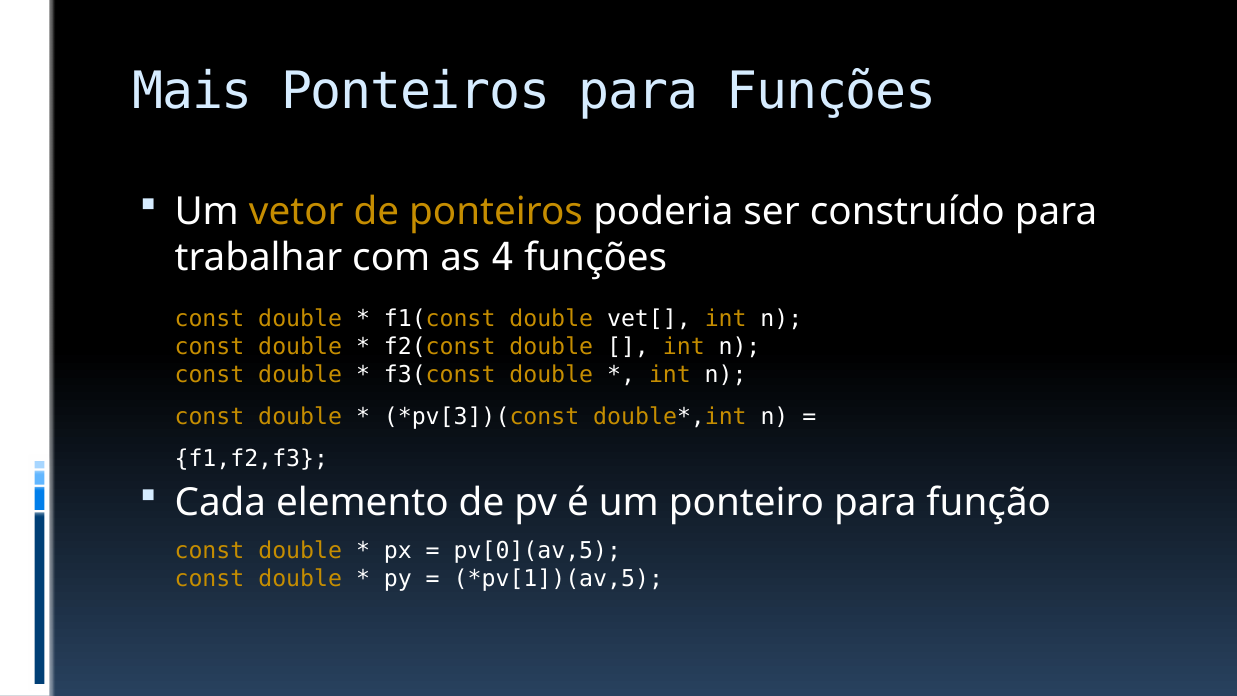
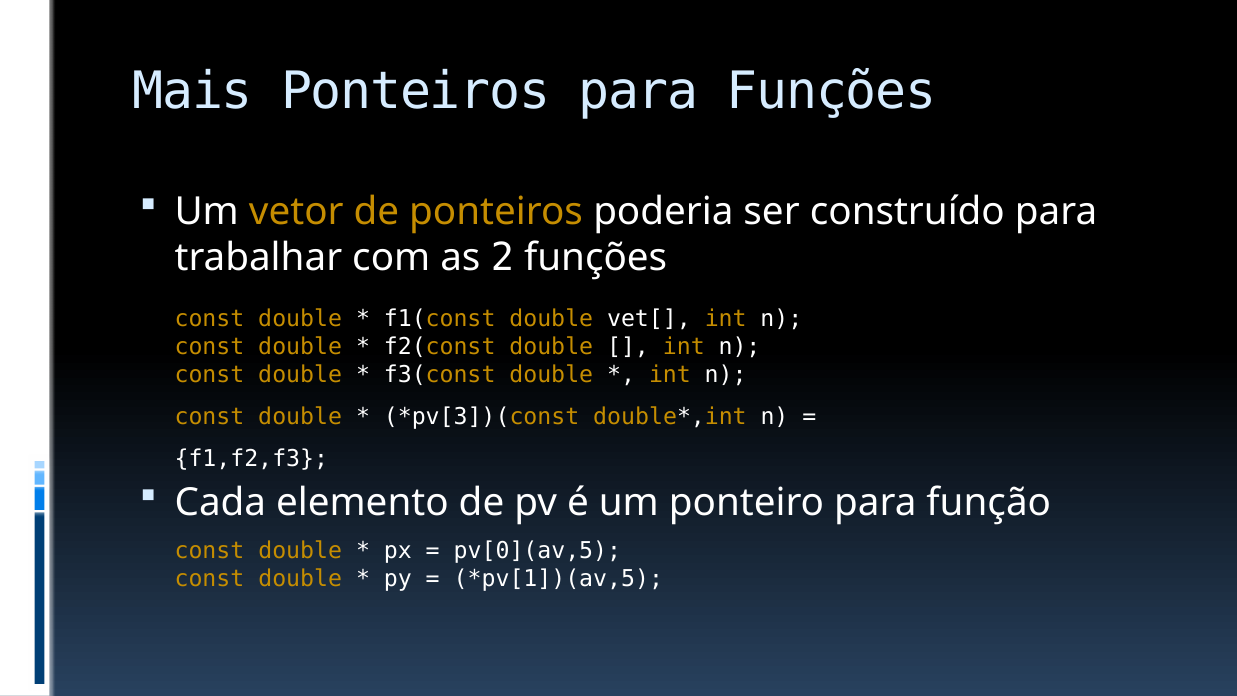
4: 4 -> 2 (502, 258)
